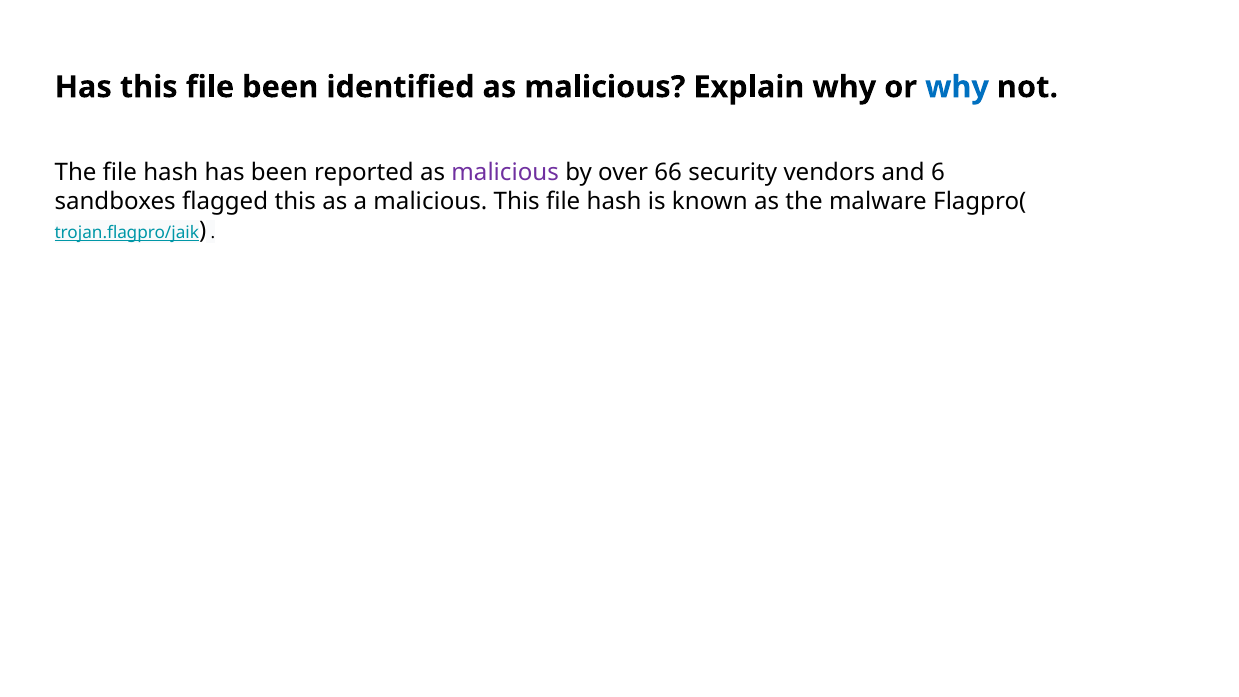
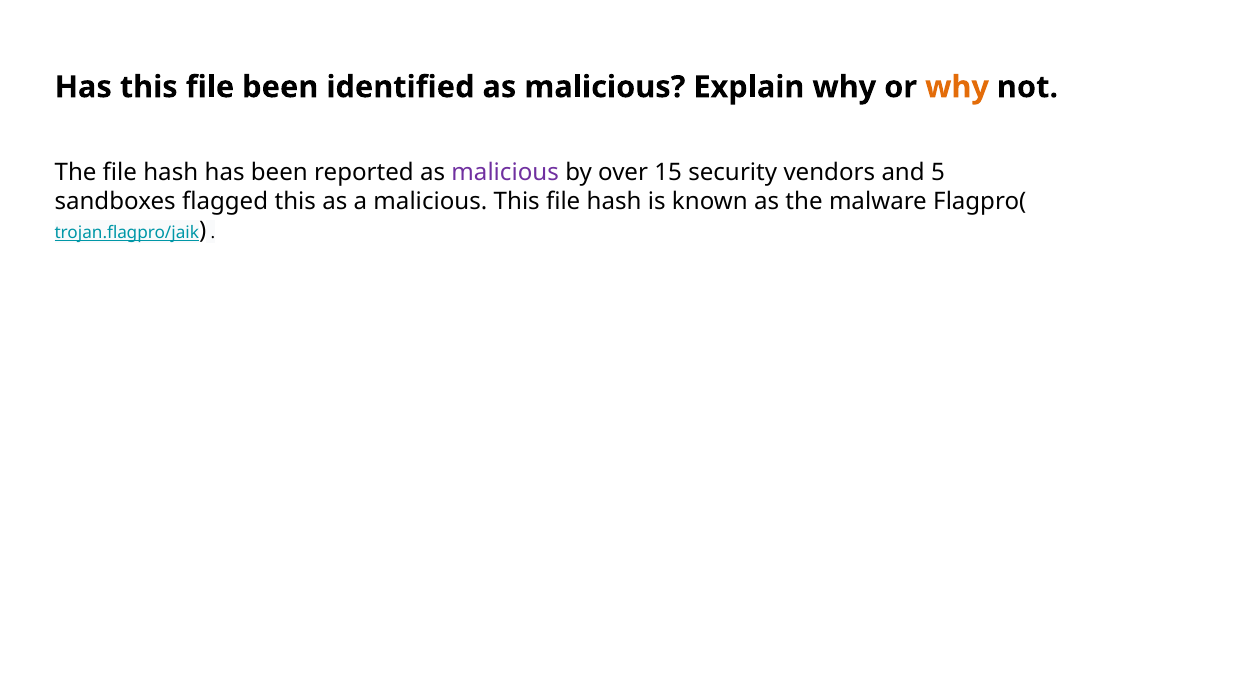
why colour: blue -> orange (957, 87)
66: 66 -> 15 (668, 172)
6: 6 -> 5 (938, 172)
